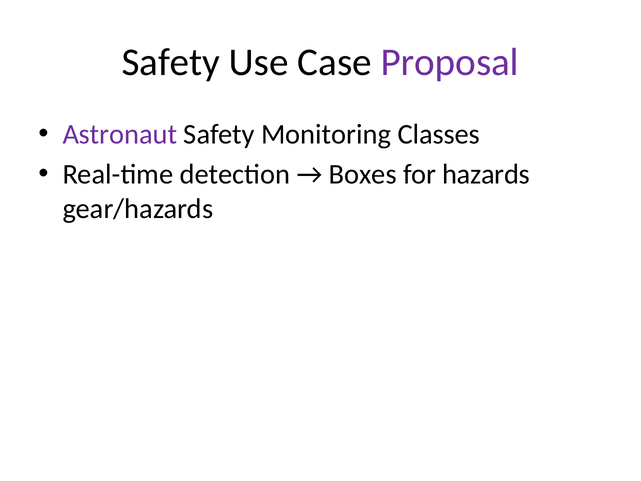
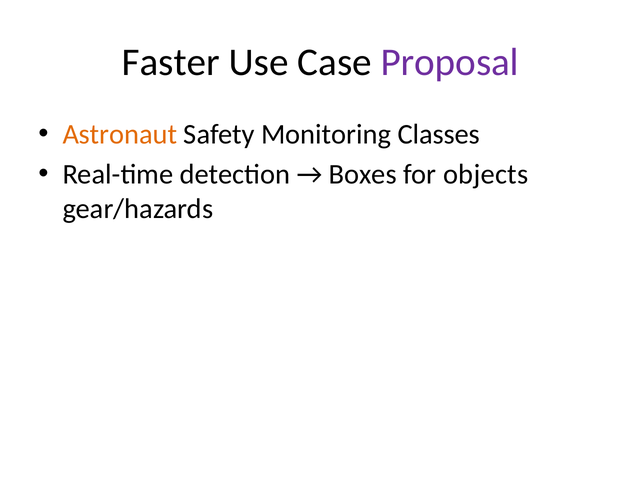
Safety: Safety -> Faster (171, 62)
Astronaut colour: purple -> orange (120, 134)
hazards: hazards -> objects (486, 174)
